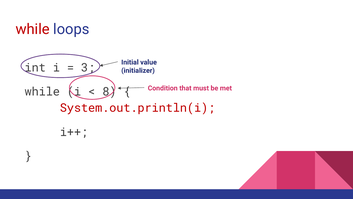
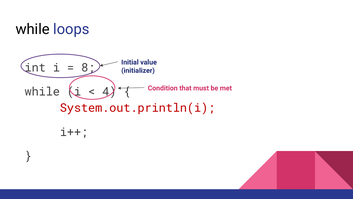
while colour: red -> black (33, 29)
3: 3 -> 8 (88, 67)
8: 8 -> 4 (109, 92)
